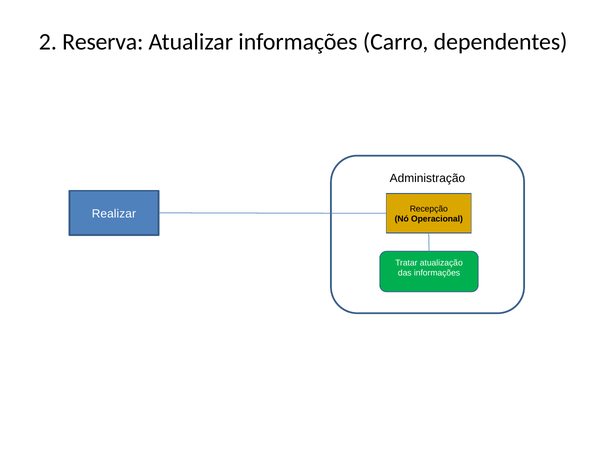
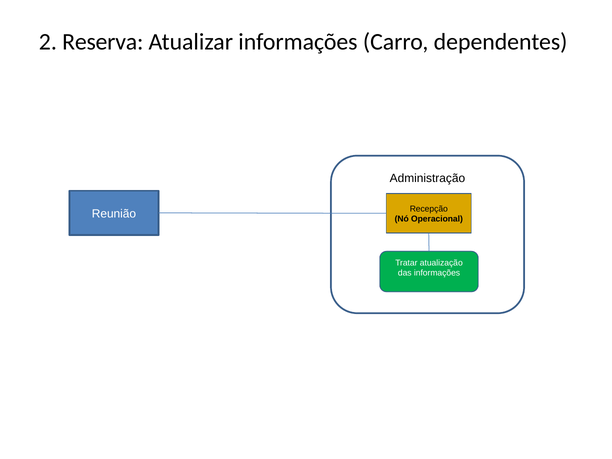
Realizar: Realizar -> Reunião (114, 214)
